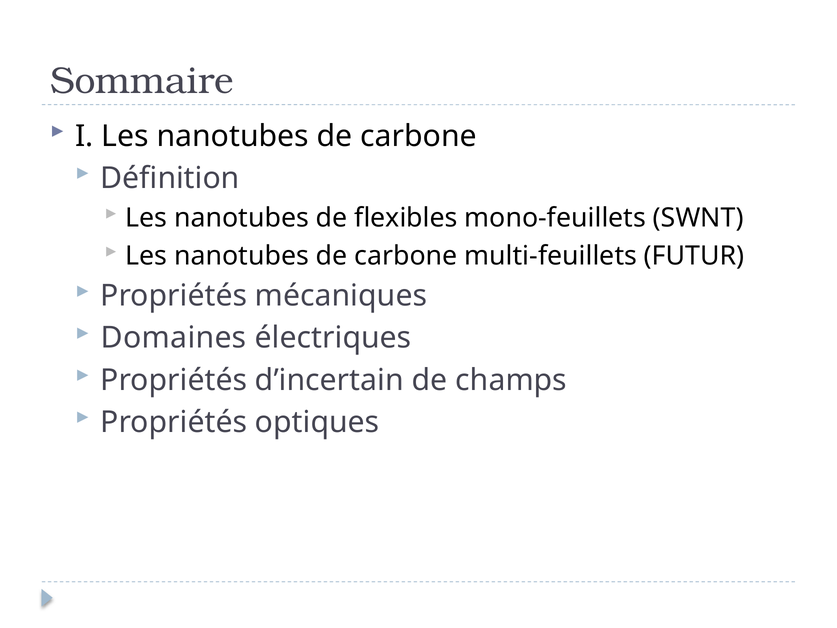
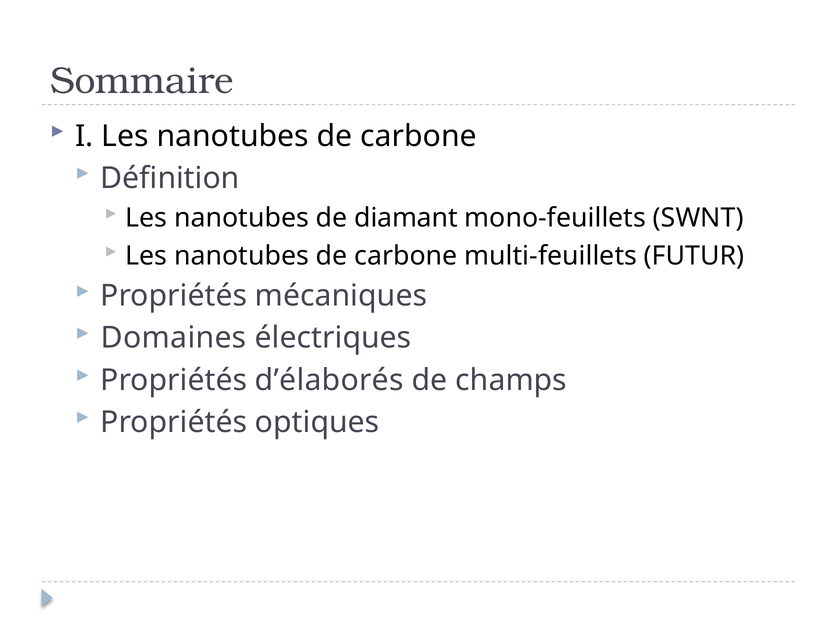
flexibles: flexibles -> diamant (406, 218)
d’incertain: d’incertain -> d’élaborés (329, 380)
